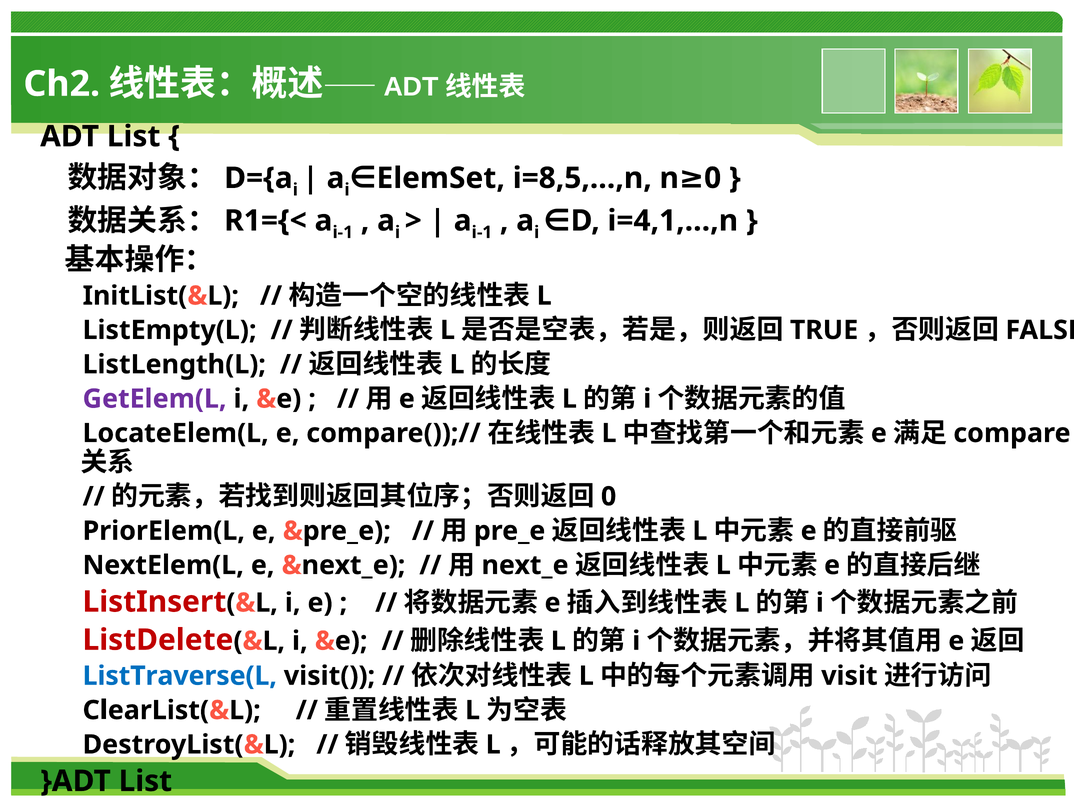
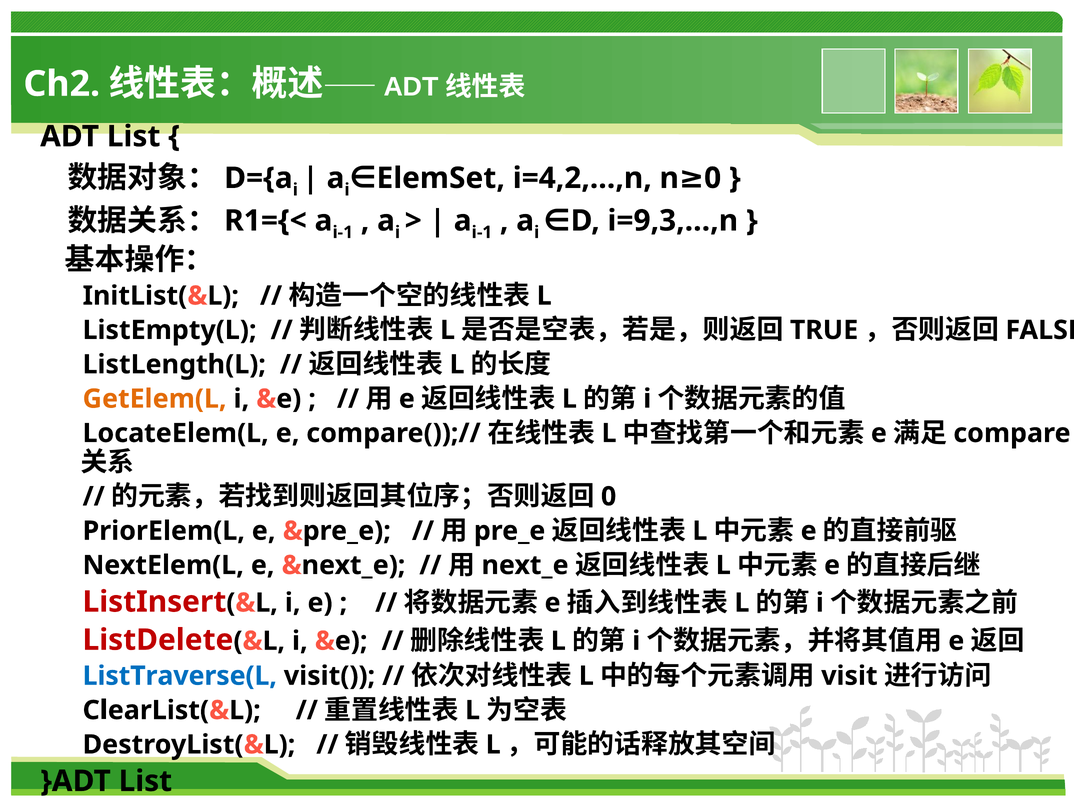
i=8,5,…,n: i=8,5,…,n -> i=4,2,…,n (582, 178)
i=4,1,…,n: i=4,1,…,n -> i=9,3,…,n (673, 221)
GetElem(L colour: purple -> orange (155, 399)
